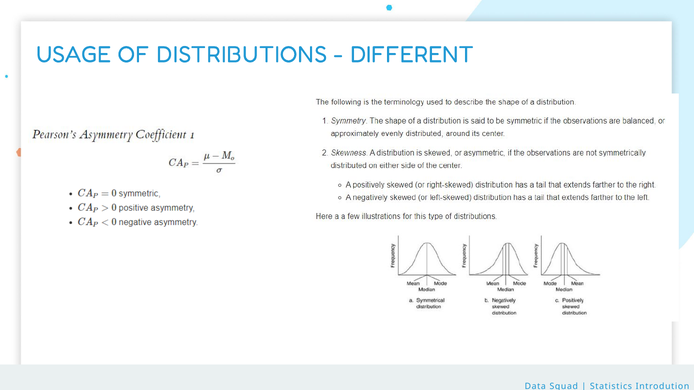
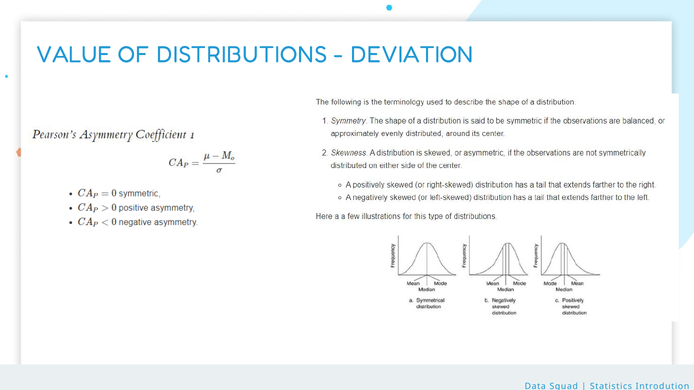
USAGE: USAGE -> VALUE (74, 55)
DIFFERENT: DIFFERENT -> DEVIATION (412, 55)
